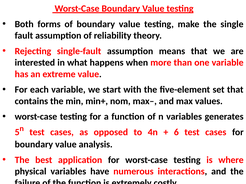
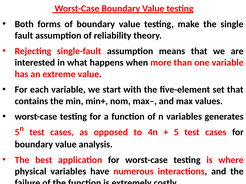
6: 6 -> 5 (176, 133)
